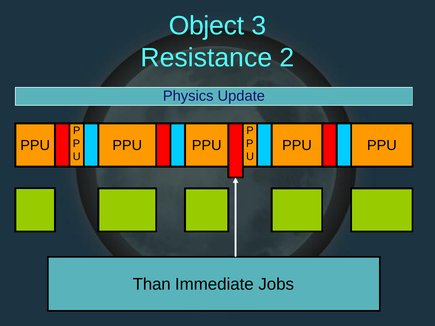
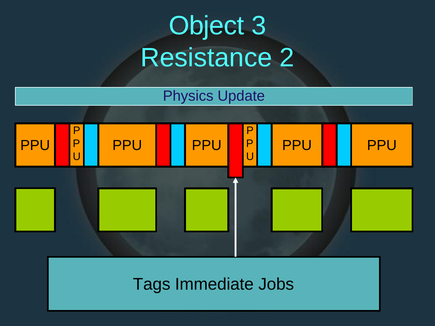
Than: Than -> Tags (152, 284)
